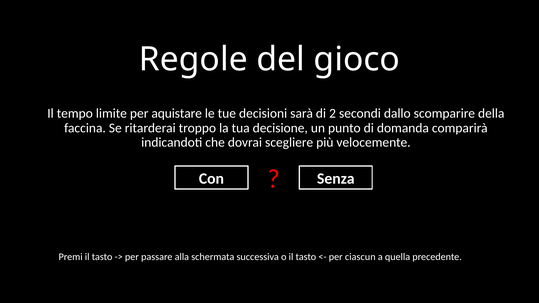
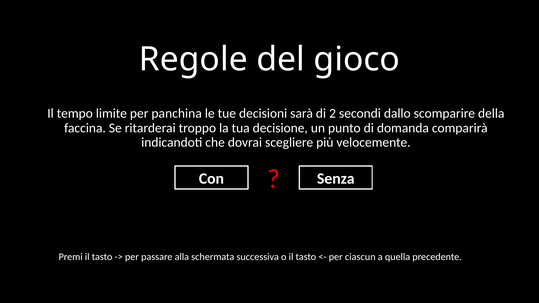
aquistare: aquistare -> panchina (177, 114)
